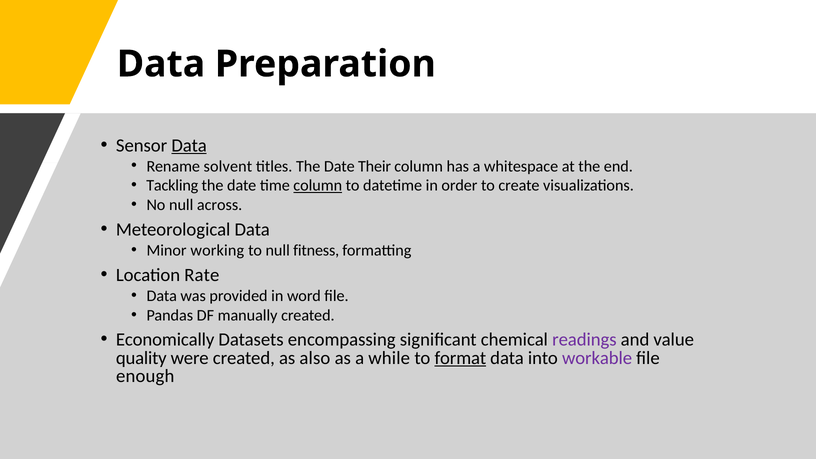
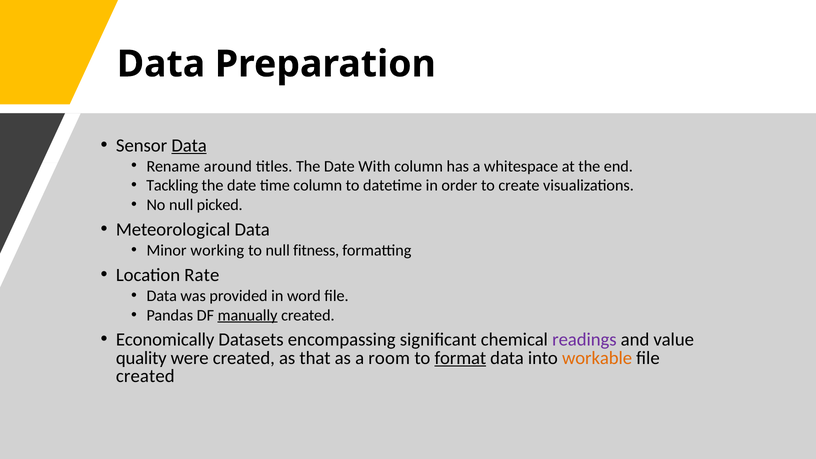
solvent: solvent -> around (228, 166)
Their: Their -> With (374, 166)
column underline: present -> none (318, 186)
across: across -> picked (220, 205)
manually underline: none -> present (248, 315)
also: also -> that (315, 358)
while: while -> room (389, 358)
workable colour: purple -> orange (597, 358)
enough: enough -> created (145, 376)
